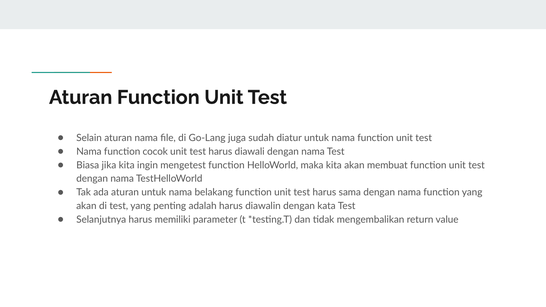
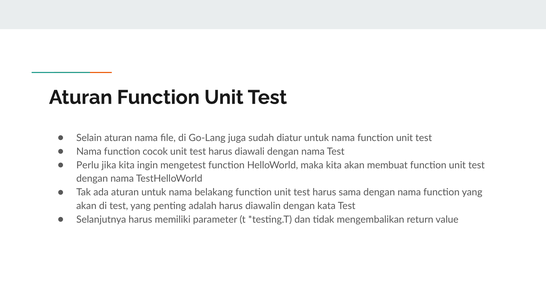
Biasa: Biasa -> Perlu (88, 165)
